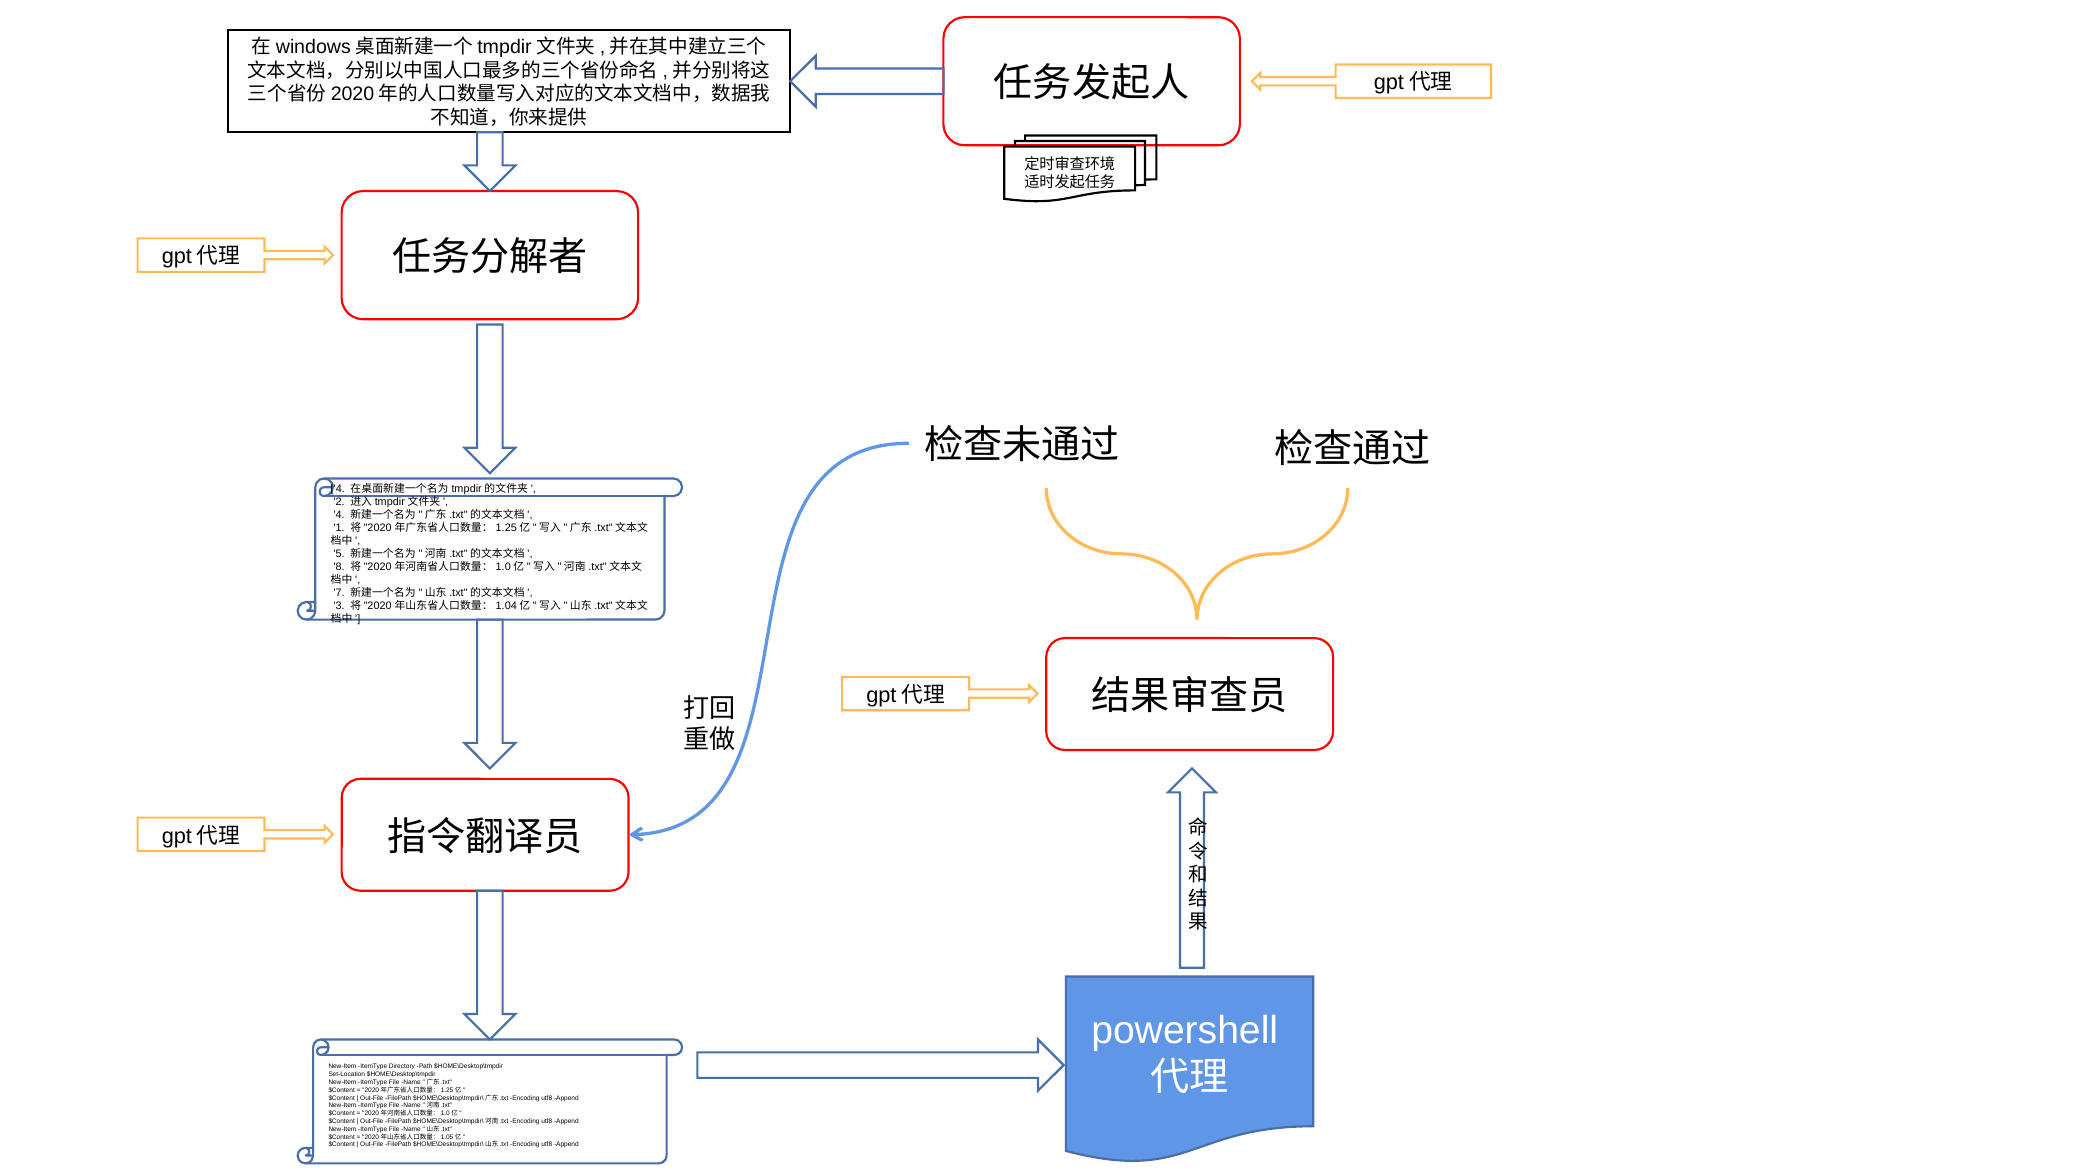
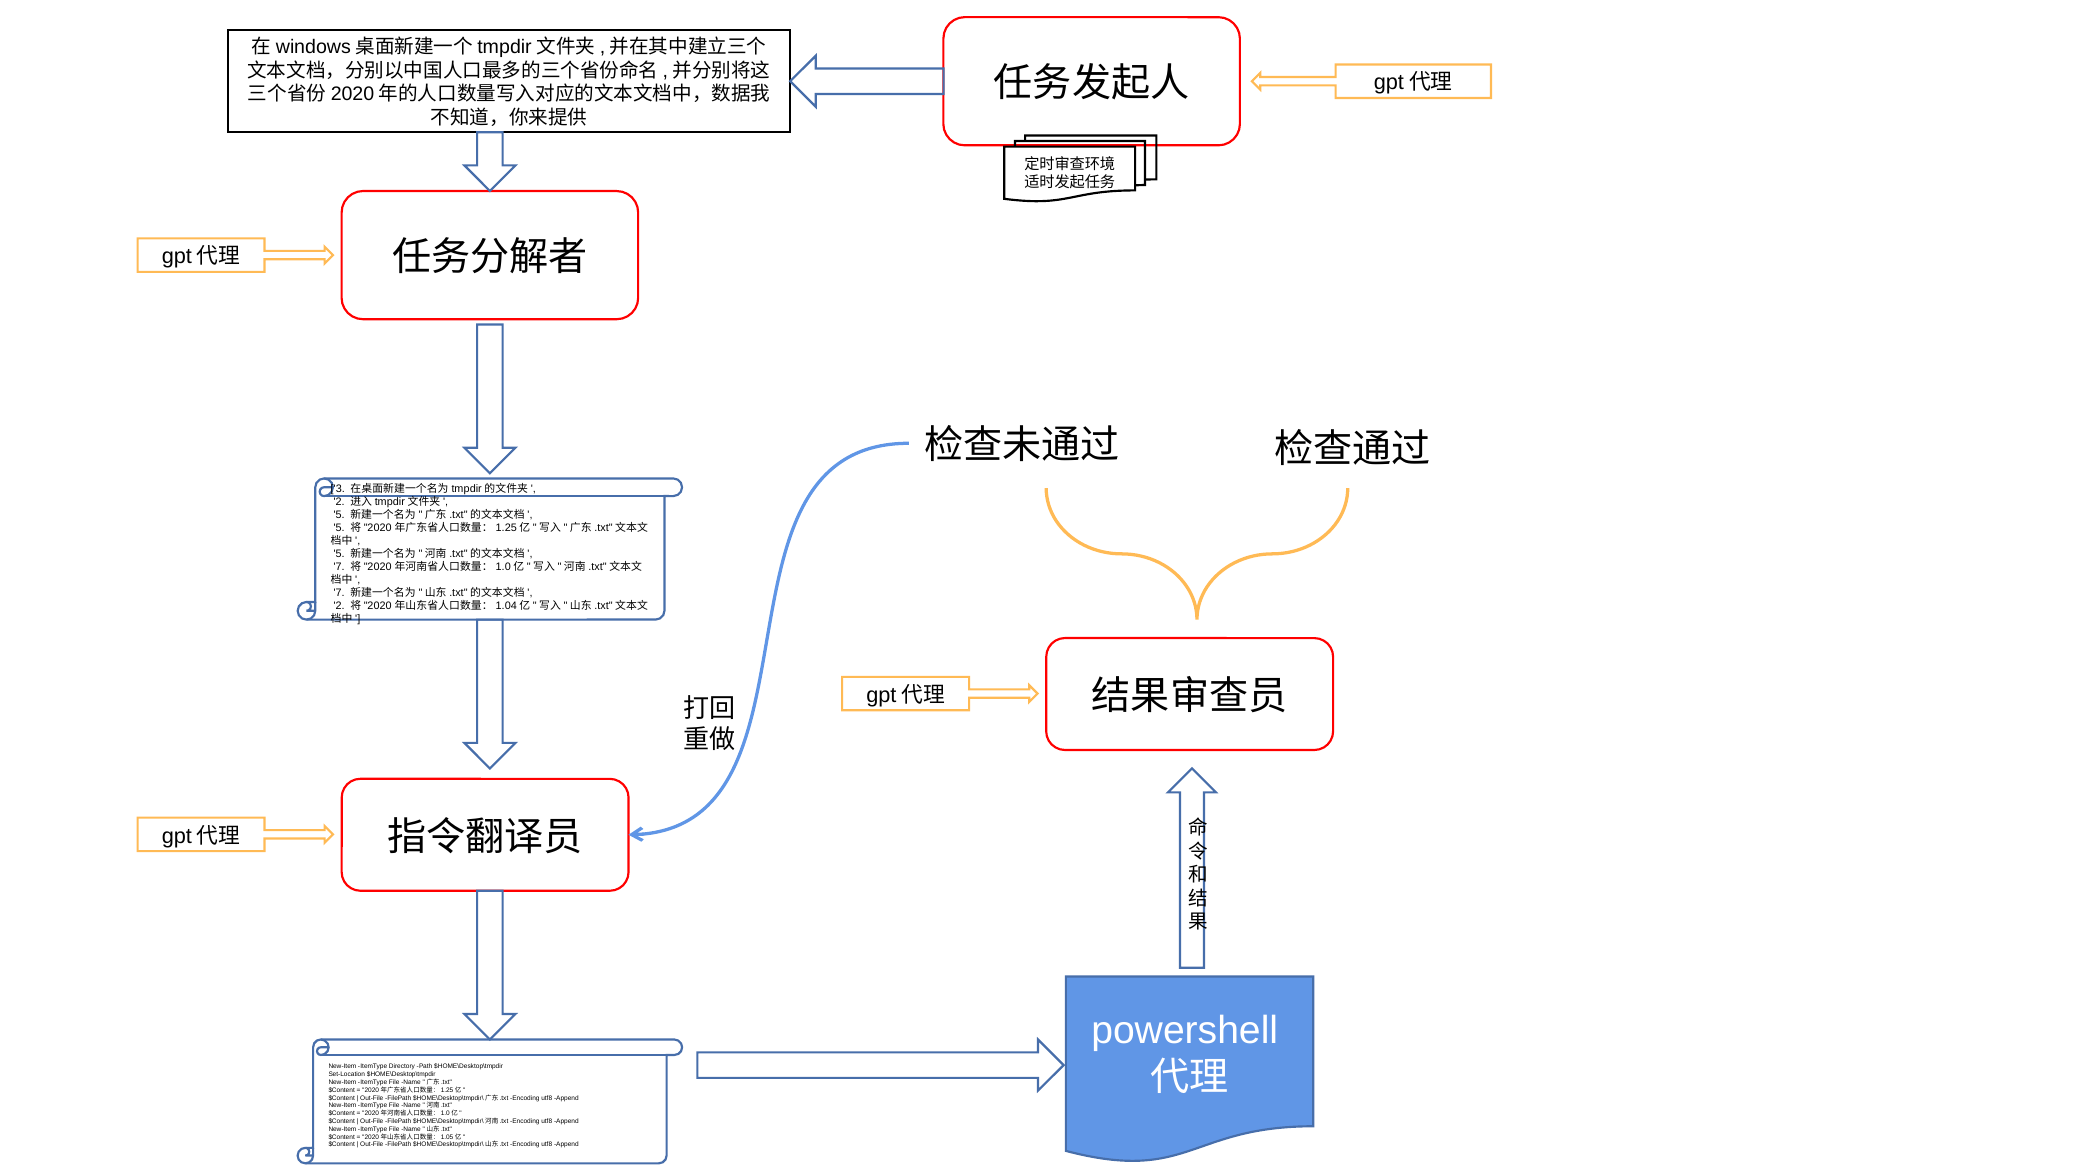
4: 4 -> 3 (338, 489)
4: 4 -> 5 (339, 515)
1: 1 -> 5 (339, 528)
8: 8 -> 7 (339, 567)
3: 3 -> 2 (339, 606)
